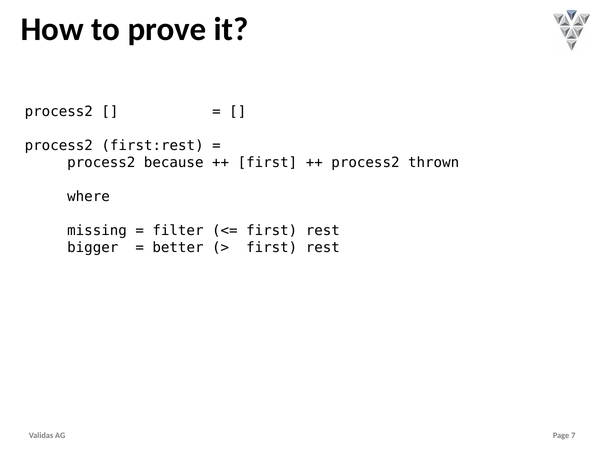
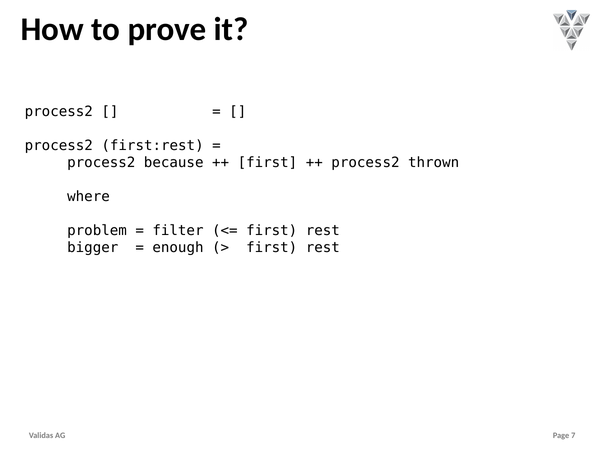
missing: missing -> problem (97, 230)
better: better -> enough (178, 247)
